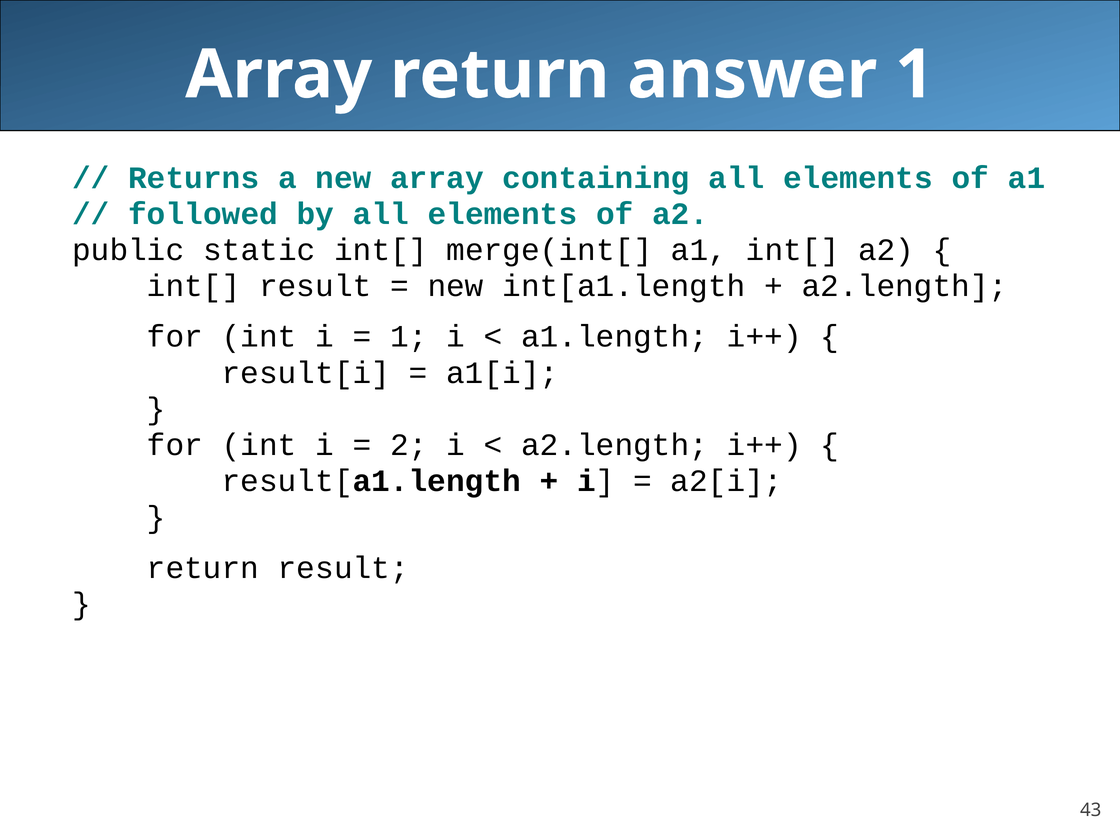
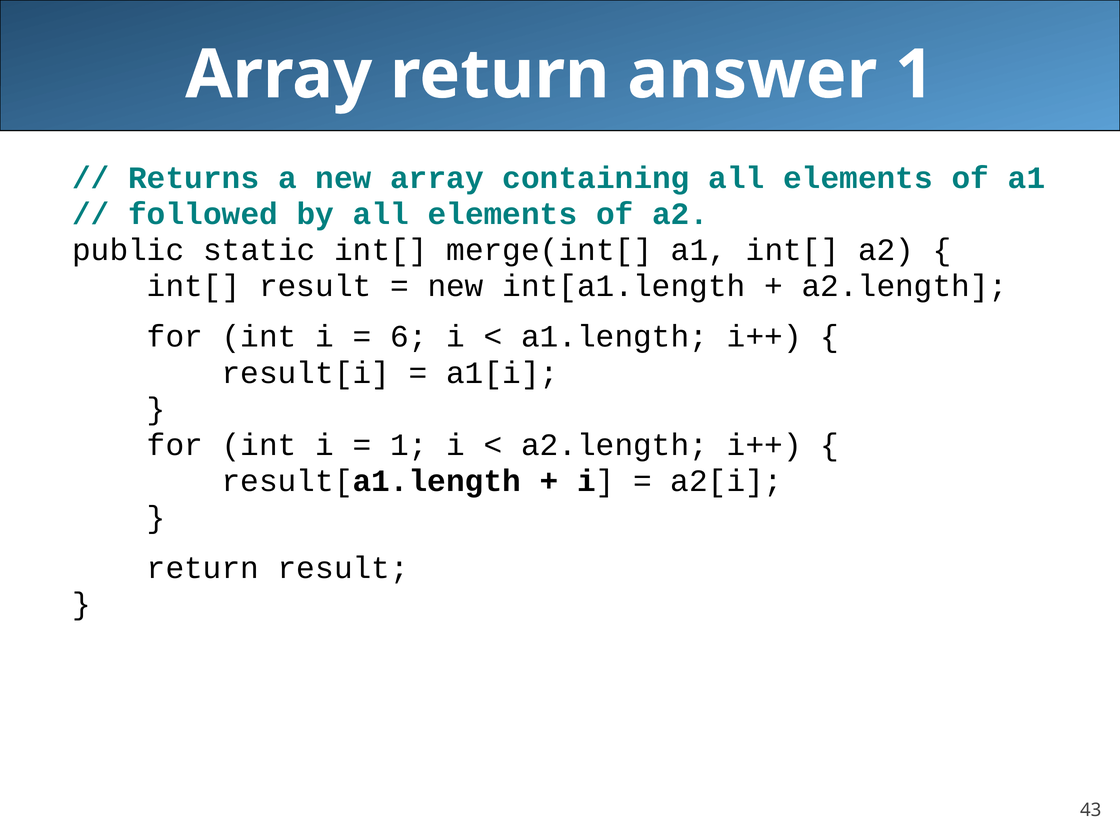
1: 1 -> 6 (409, 337)
2: 2 -> 1 (409, 445)
